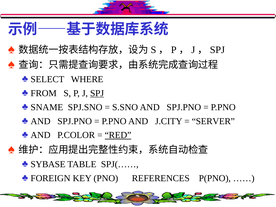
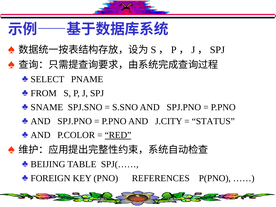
WHERE: WHERE -> PNAME (87, 79)
SPJ underline: present -> none (97, 93)
SERVER: SERVER -> STATUS (213, 121)
SYBASE: SYBASE -> BEIJING (48, 164)
